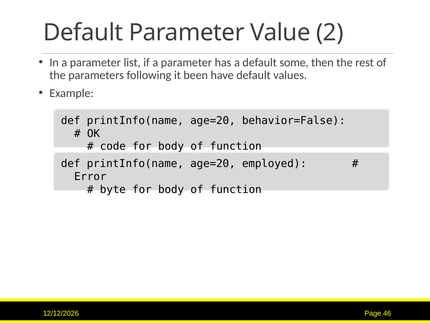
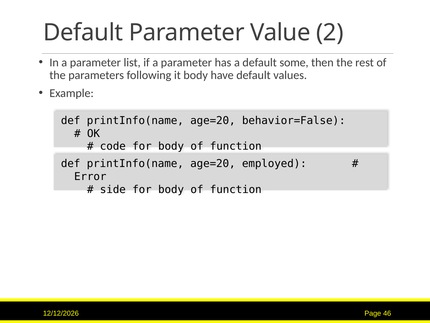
it been: been -> body (196, 75)
byte: byte -> side (113, 189)
